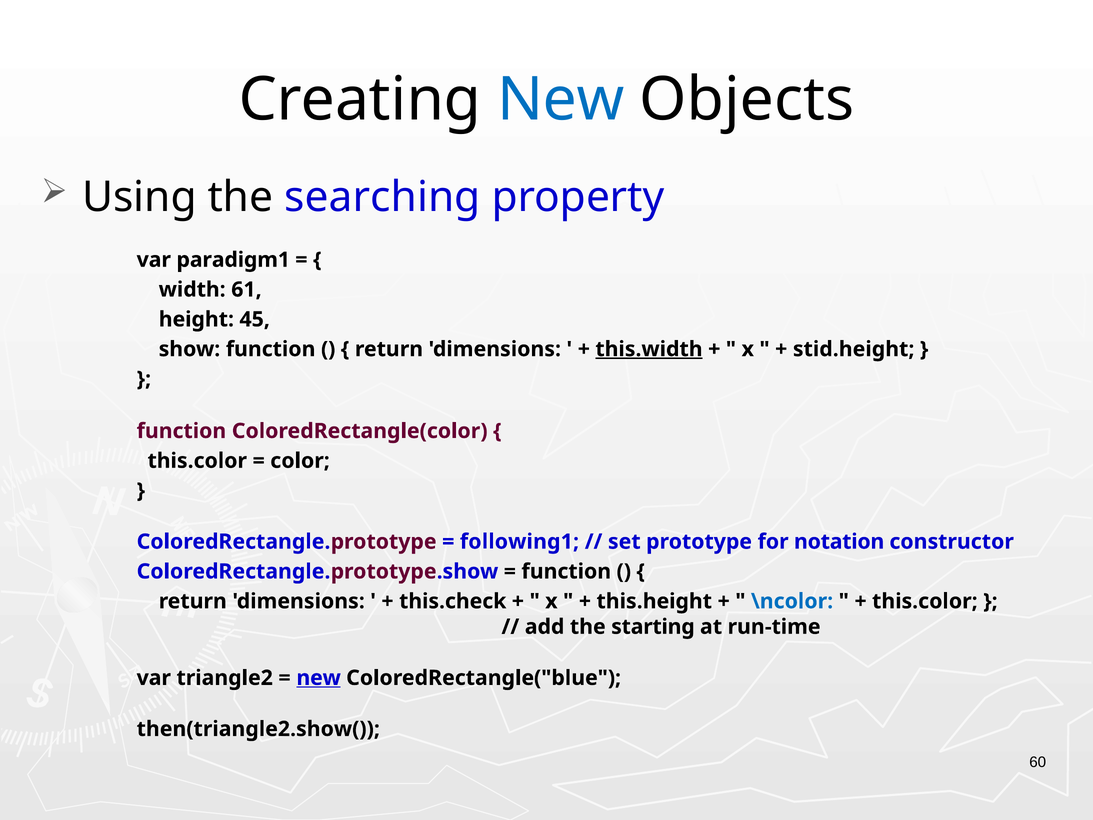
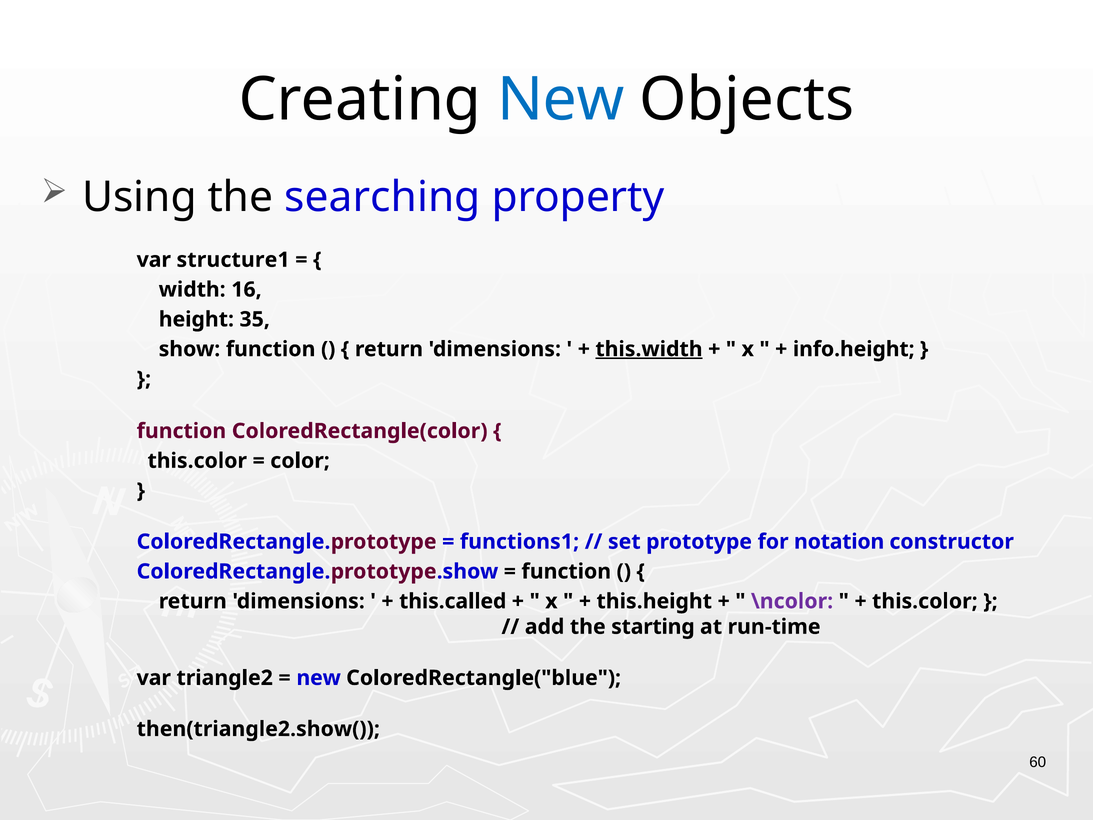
paradigm1: paradigm1 -> structure1 (233, 260)
61: 61 -> 16 (246, 290)
45: 45 -> 35 (255, 319)
stid.height: stid.height -> info.height (854, 349)
following1: following1 -> functions1 (520, 542)
this.check: this.check -> this.called (453, 601)
\ncolor colour: blue -> purple (792, 601)
new underline: present -> none (319, 678)
